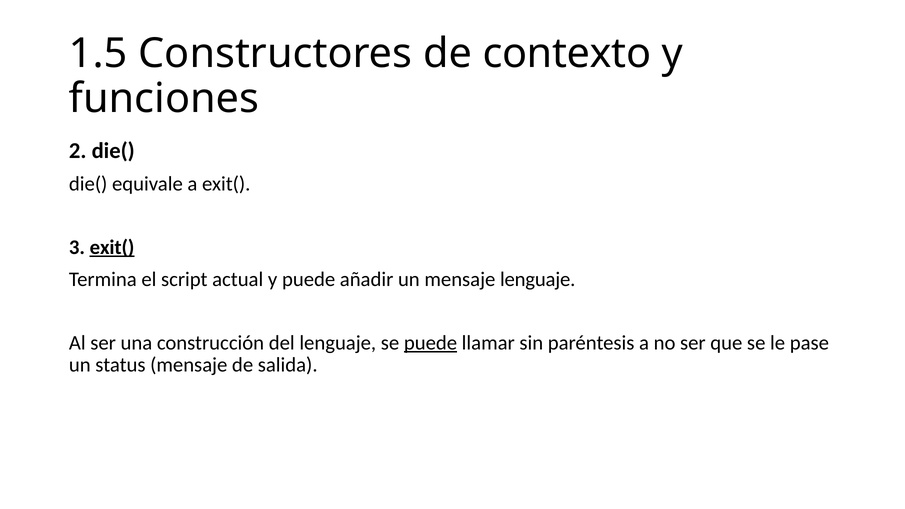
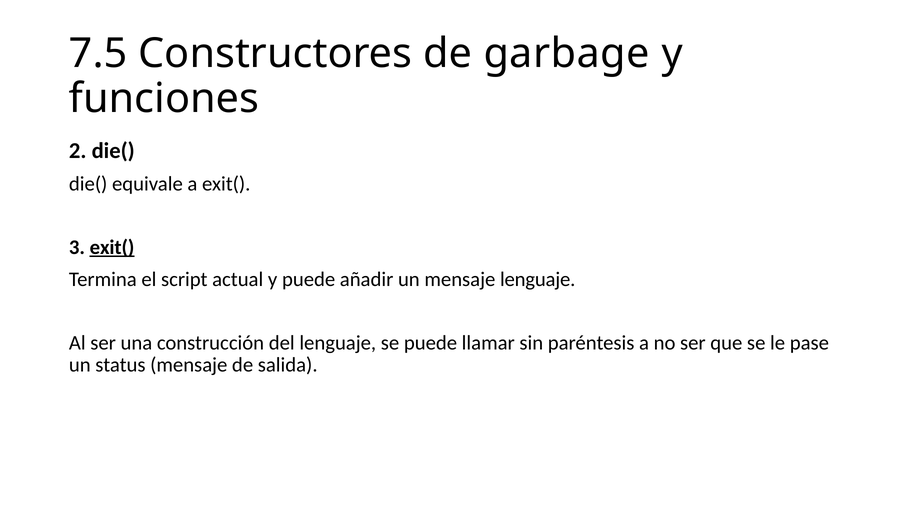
1.5: 1.5 -> 7.5 (98, 54)
contexto: contexto -> garbage (567, 54)
puede underline: present -> none (431, 343)
